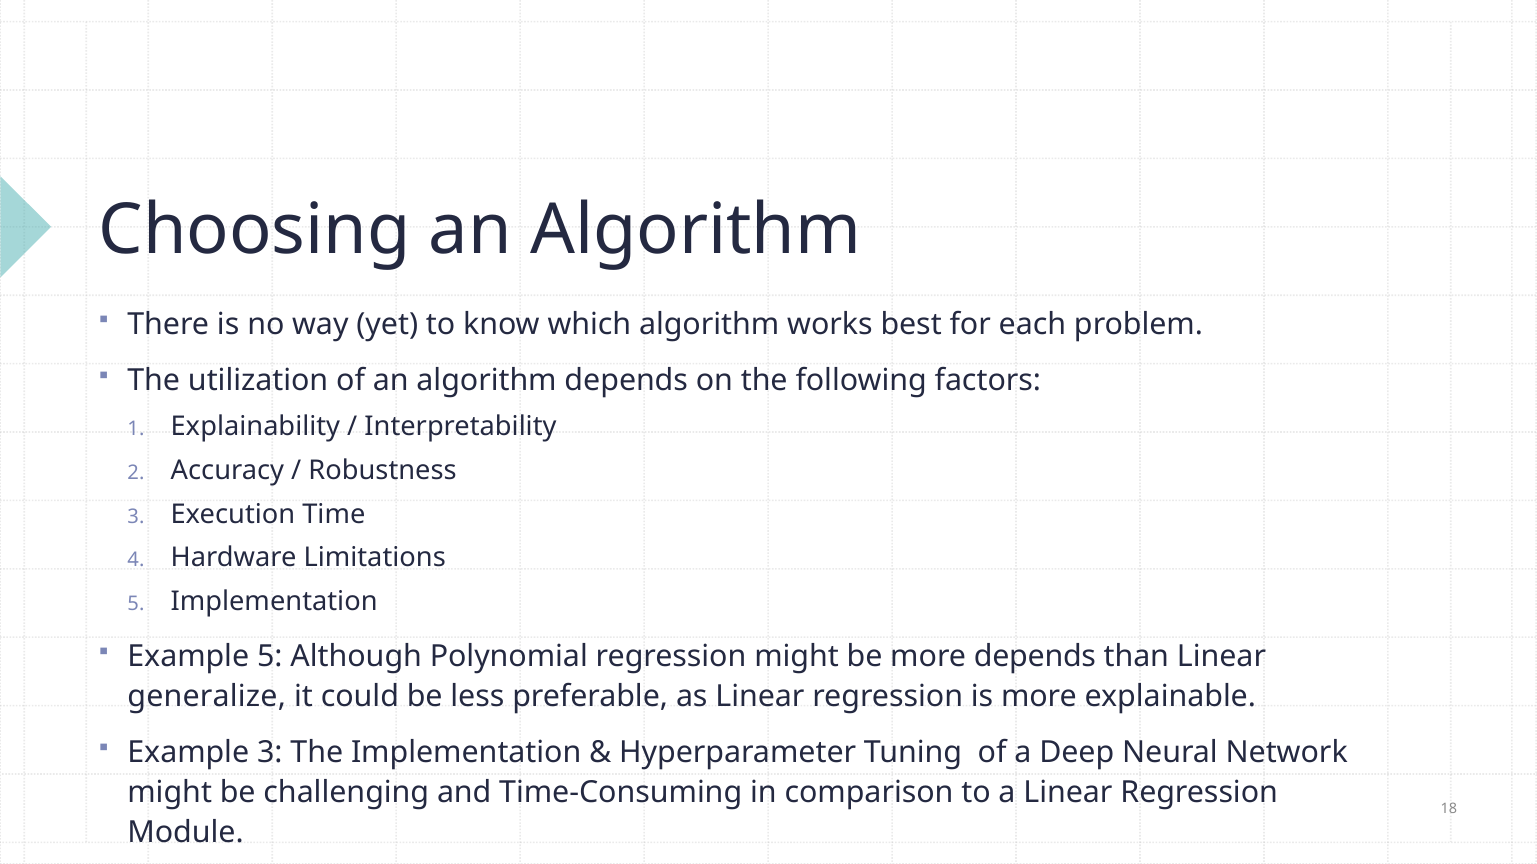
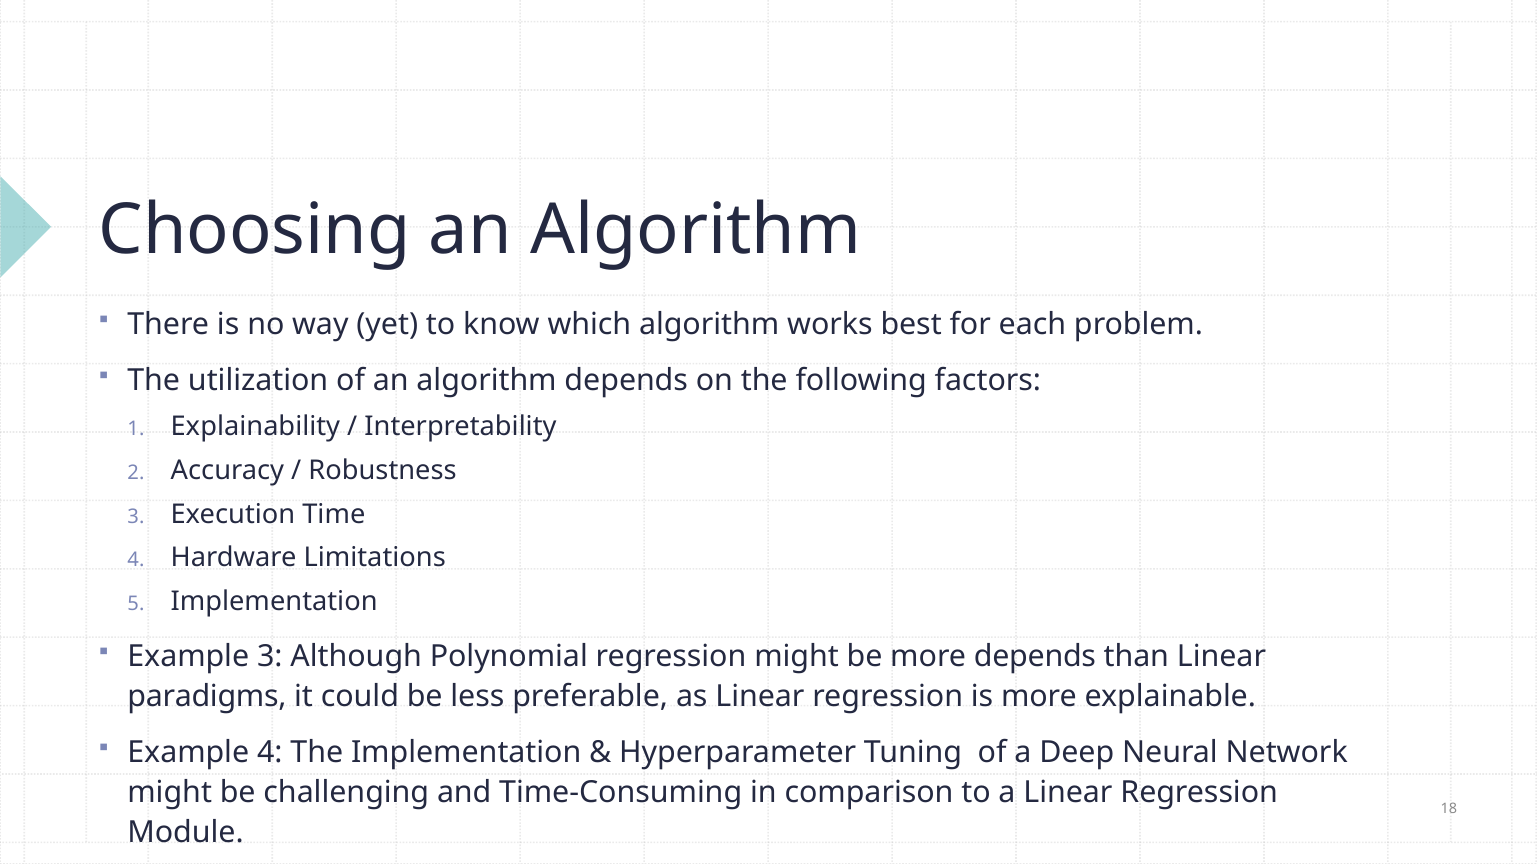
Example 5: 5 -> 3 (270, 657)
generalize: generalize -> paradigms (207, 697)
Example 3: 3 -> 4 (270, 753)
